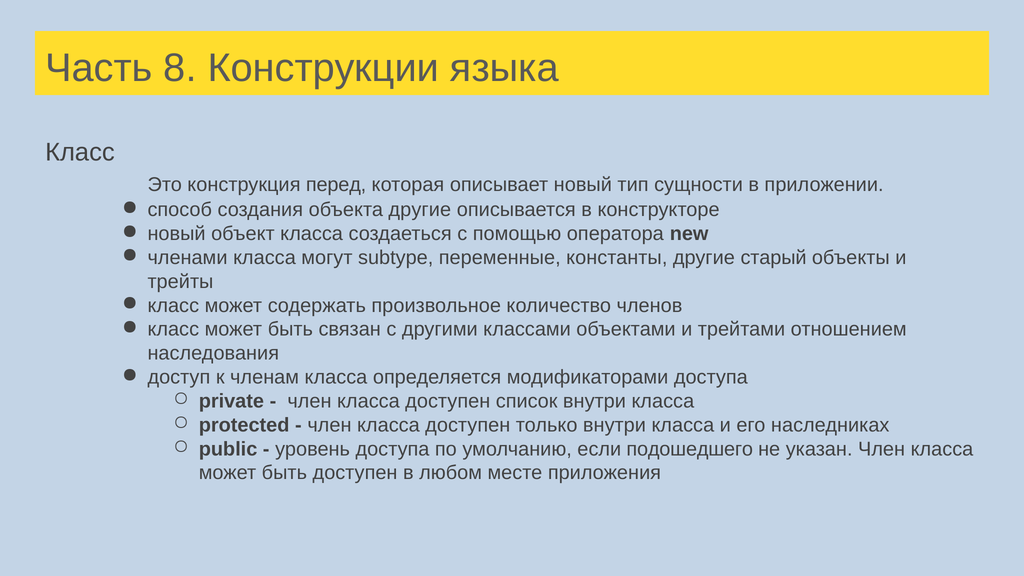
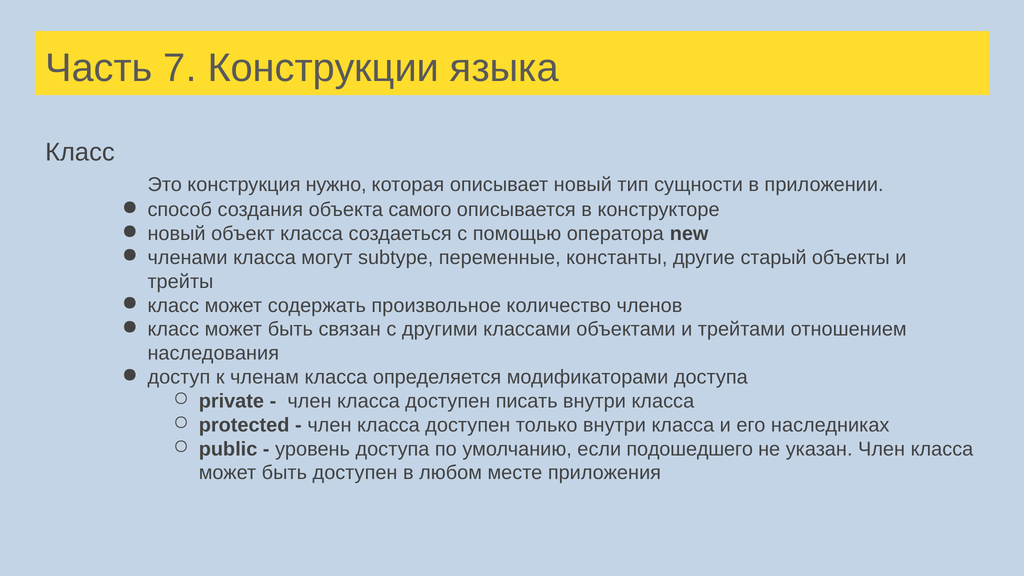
8: 8 -> 7 (180, 68)
перед: перед -> нужно (336, 185)
объекта другие: другие -> самого (420, 210)
список: список -> писать (527, 401)
